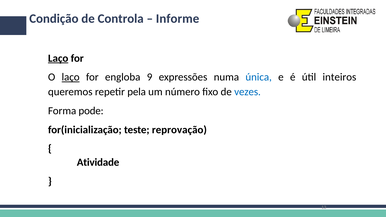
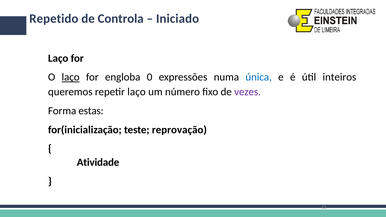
Condição: Condição -> Repetido (54, 19)
Informe: Informe -> Iniciado (178, 19)
Laço underline: present -> none (58, 58)
9: 9 -> 0 (150, 77)
repetir pela: pela -> laço (137, 92)
vezes colour: blue -> purple (247, 92)
pode: pode -> estas (91, 111)
